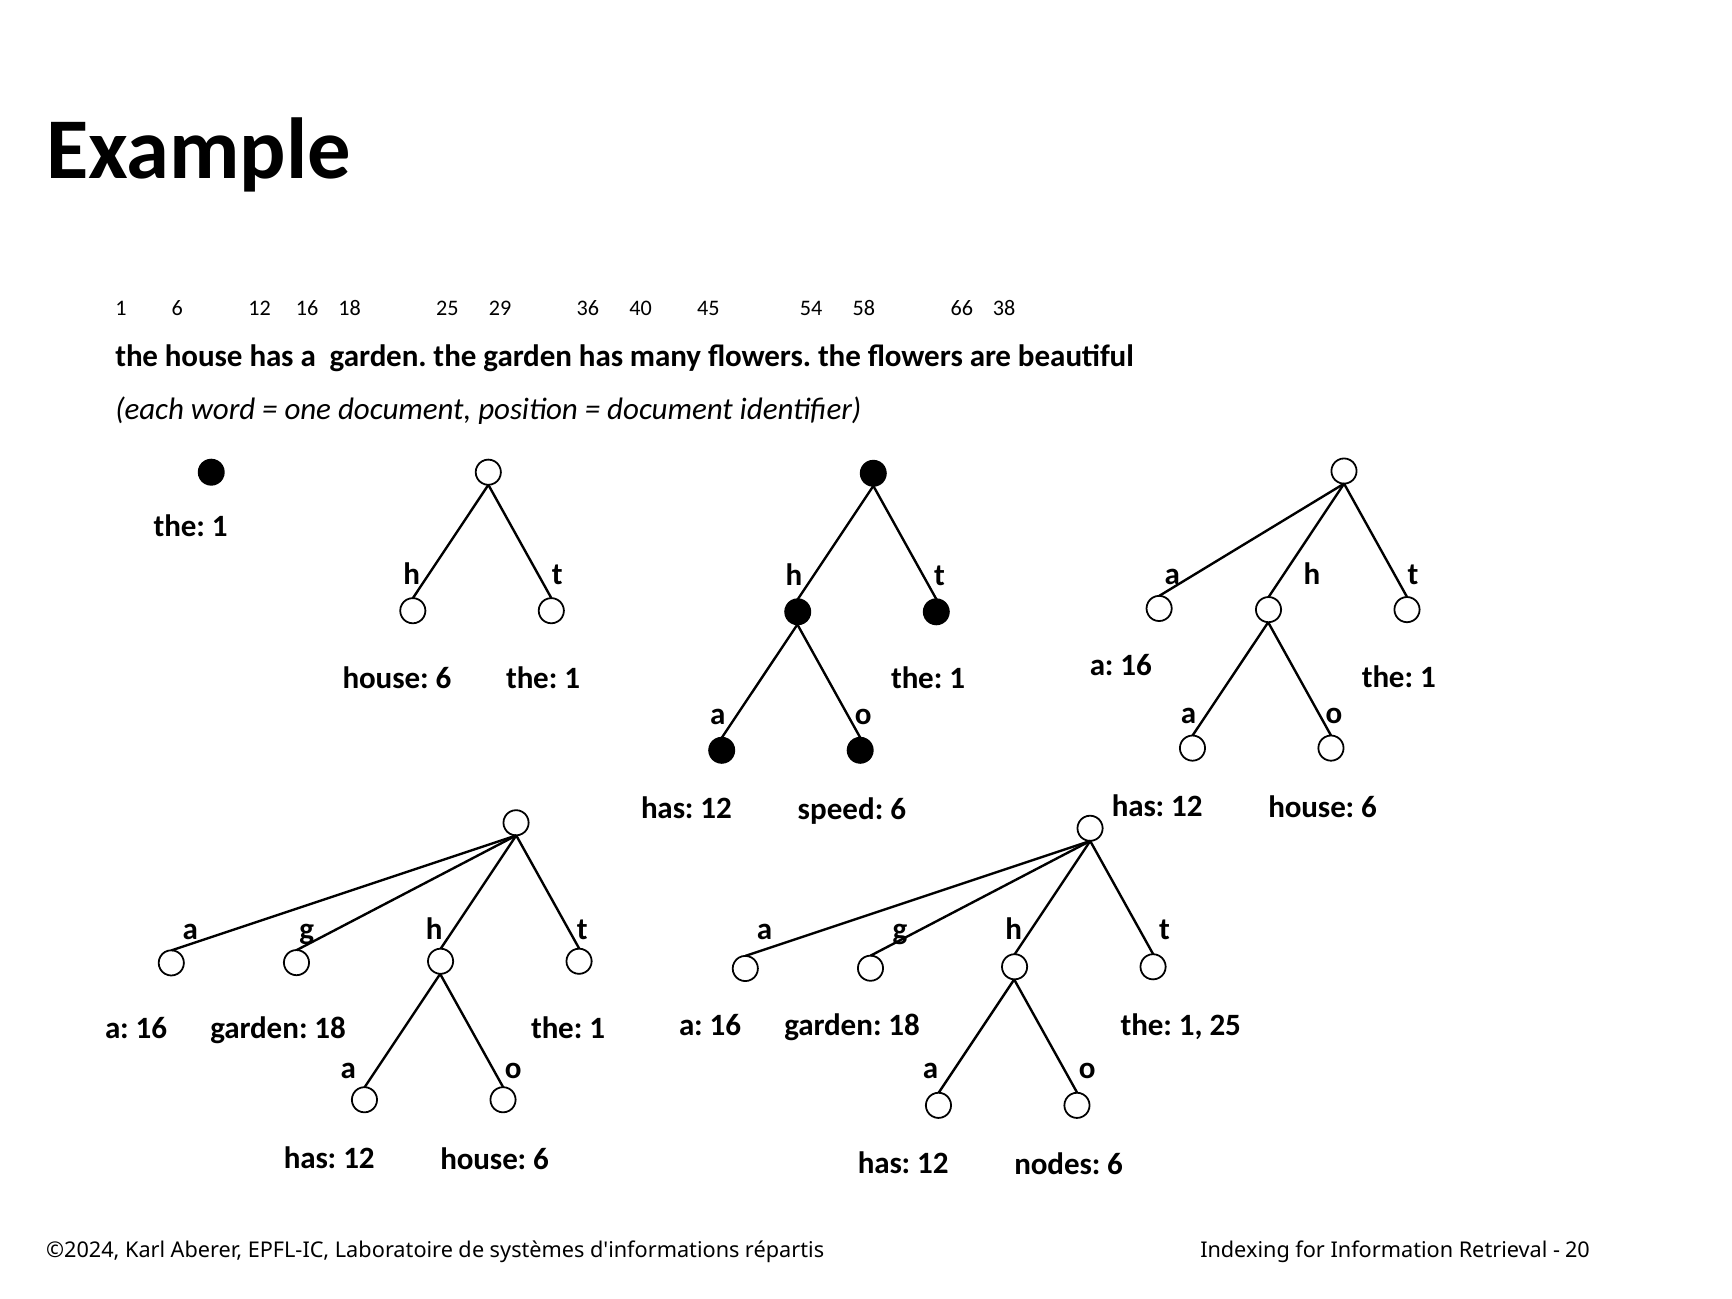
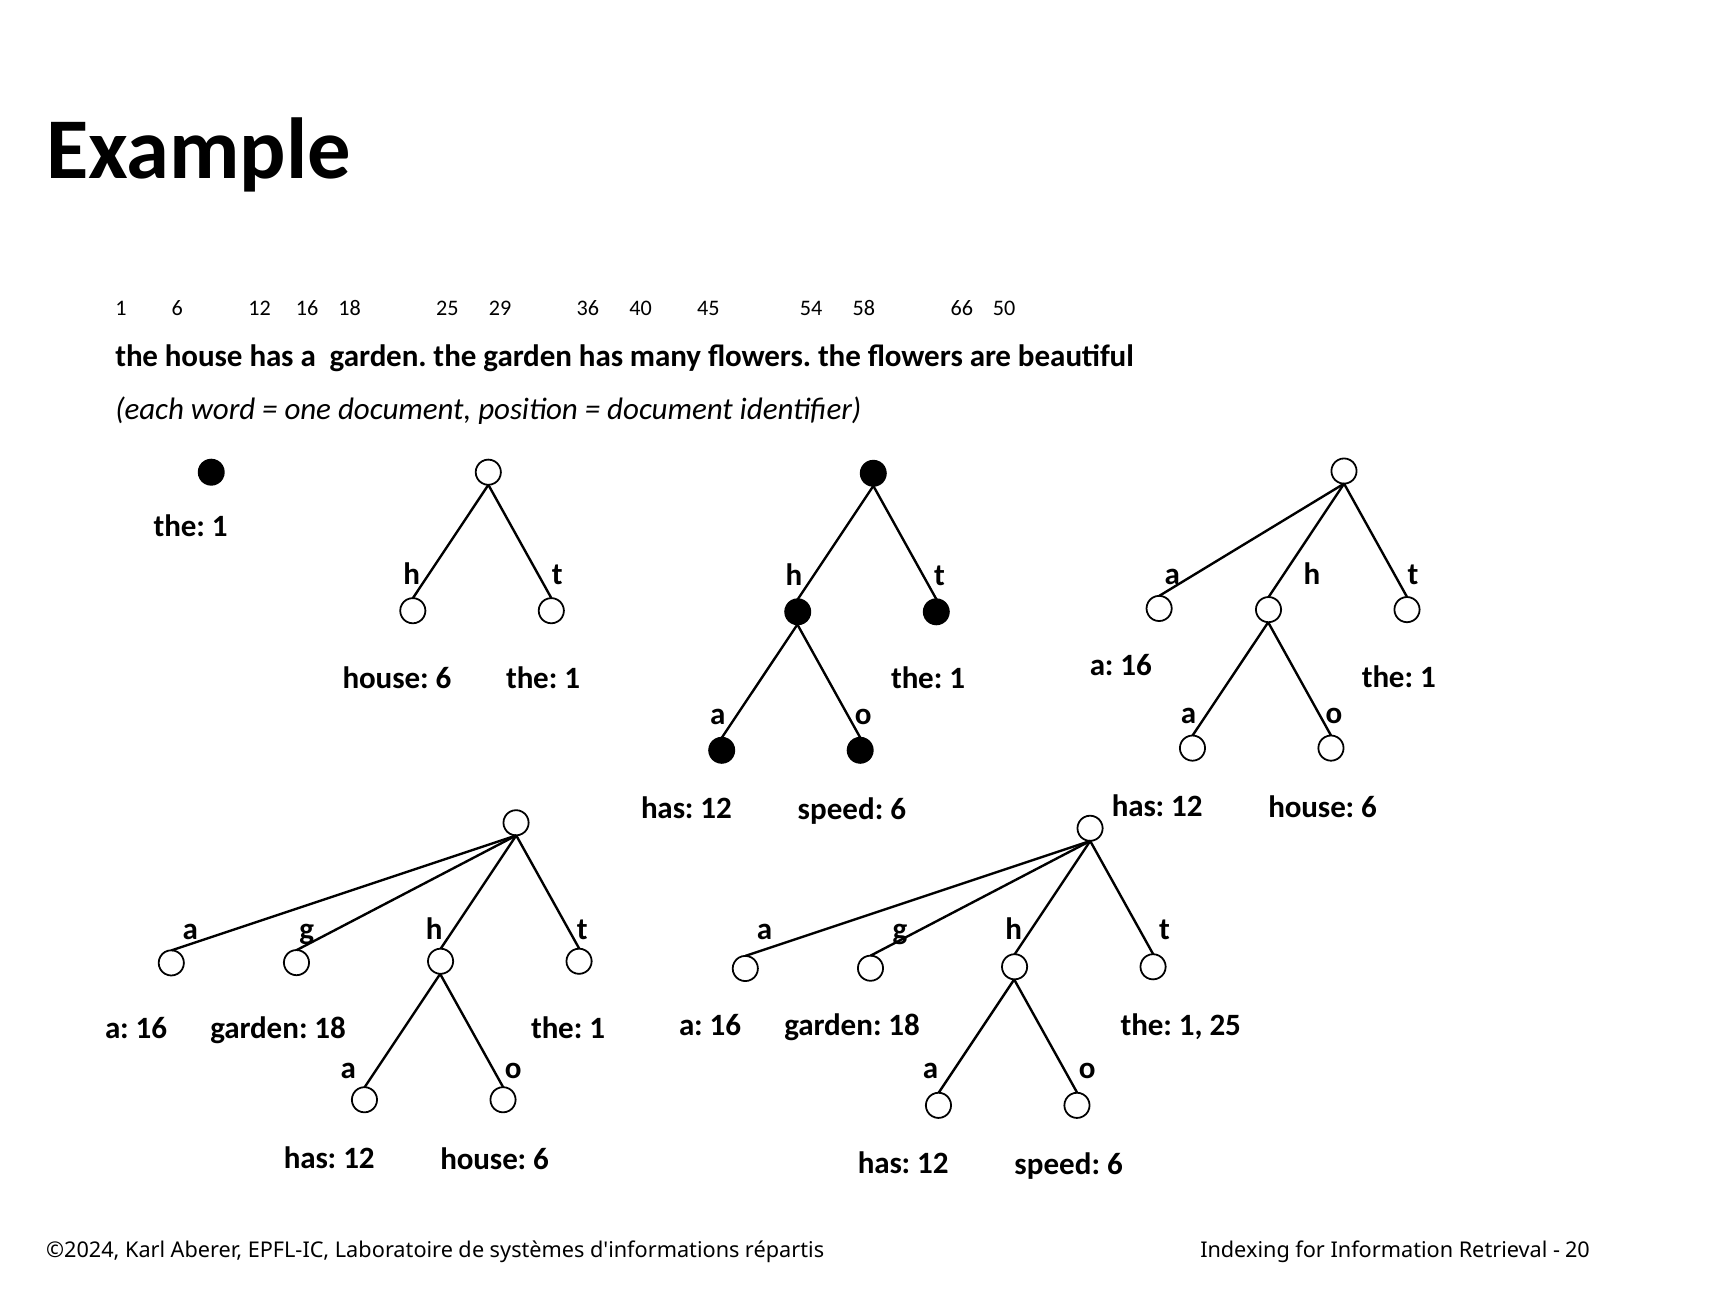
38: 38 -> 50 (1004, 308)
nodes: nodes -> speed (1057, 1165)
